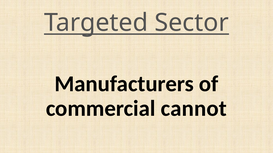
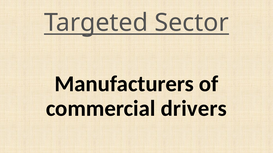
cannot: cannot -> drivers (194, 109)
